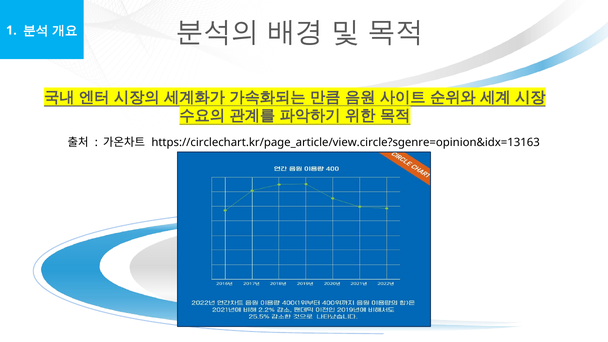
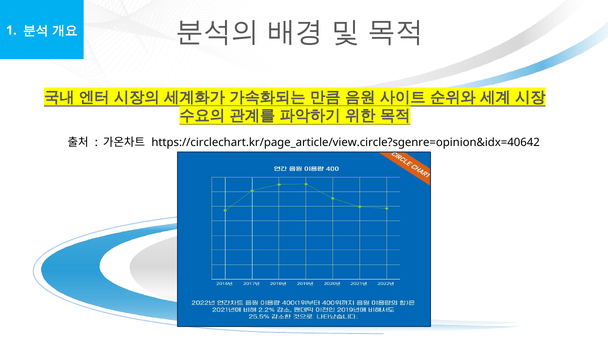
https://circlechart.kr/page_article/view.circle?sgenre=opinion&idx=13163: https://circlechart.kr/page_article/view.circle?sgenre=opinion&idx=13163 -> https://circlechart.kr/page_article/view.circle?sgenre=opinion&idx=40642 (346, 142)
